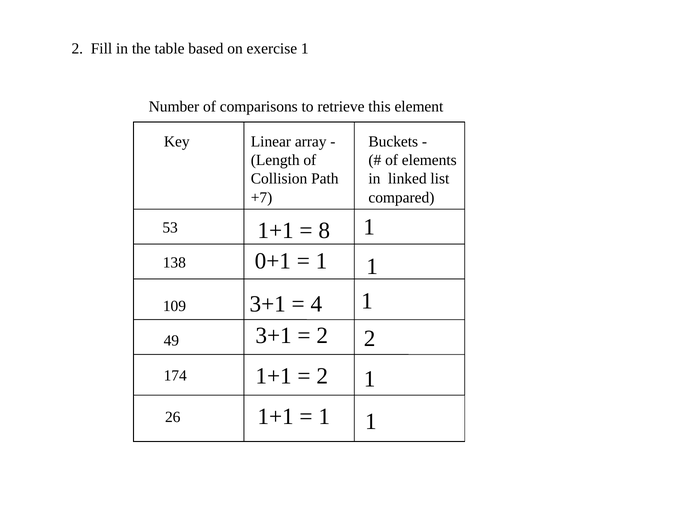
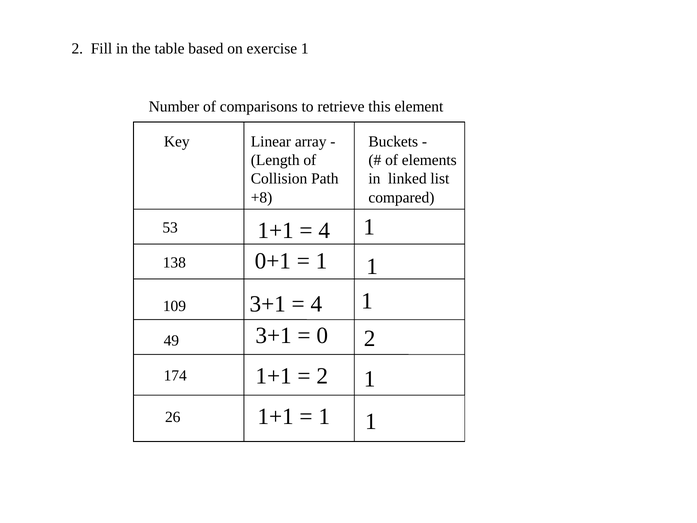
+7: +7 -> +8 (262, 197)
8: 8 -> 4 (324, 230)
2: 2 -> 0 (322, 335)
